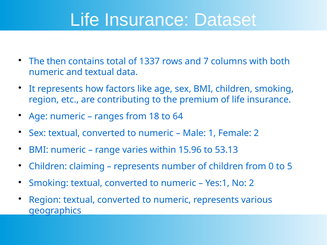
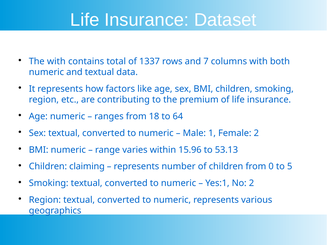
The then: then -> with (56, 61)
